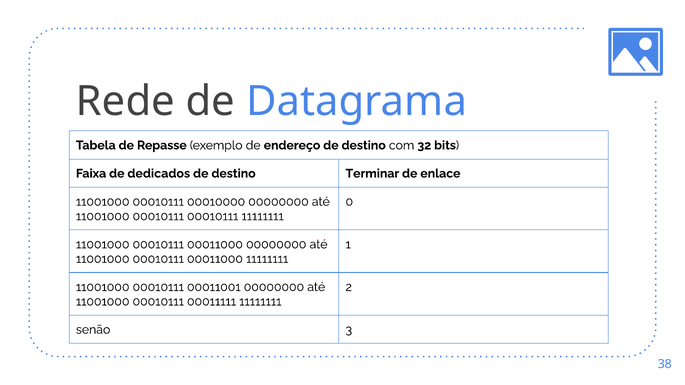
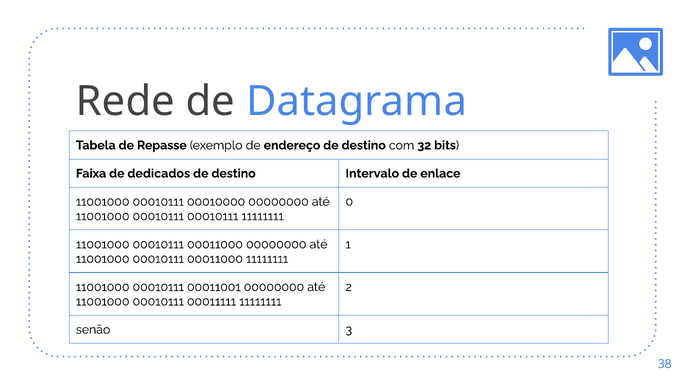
Terminar: Terminar -> Intervalo (372, 174)
